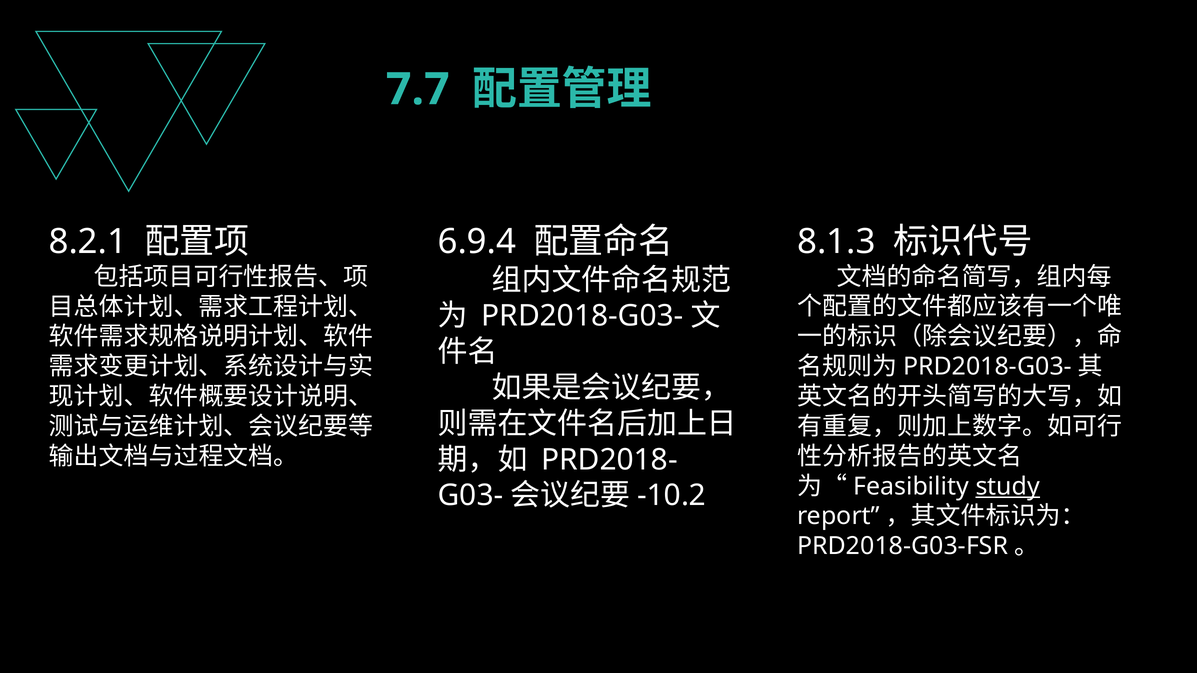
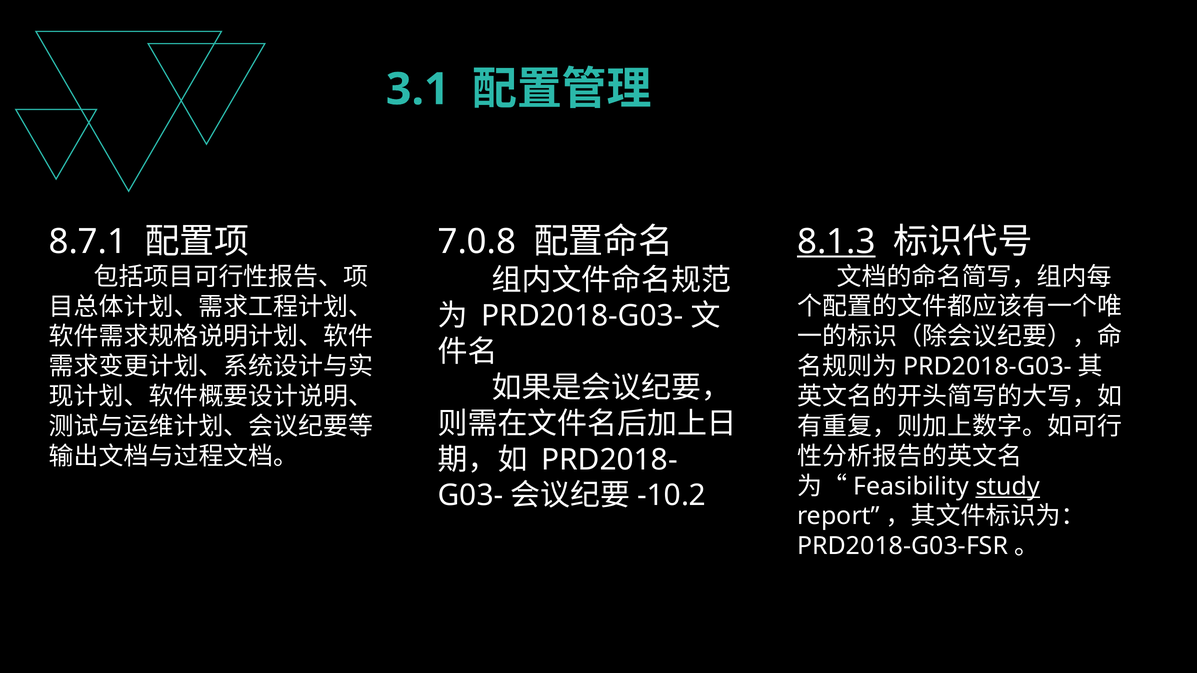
7.7: 7.7 -> 3.1 (418, 89)
8.2.1: 8.2.1 -> 8.7.1 (88, 242)
6.9.4: 6.9.4 -> 7.0.8 (477, 242)
8.1.3 underline: none -> present (836, 242)
